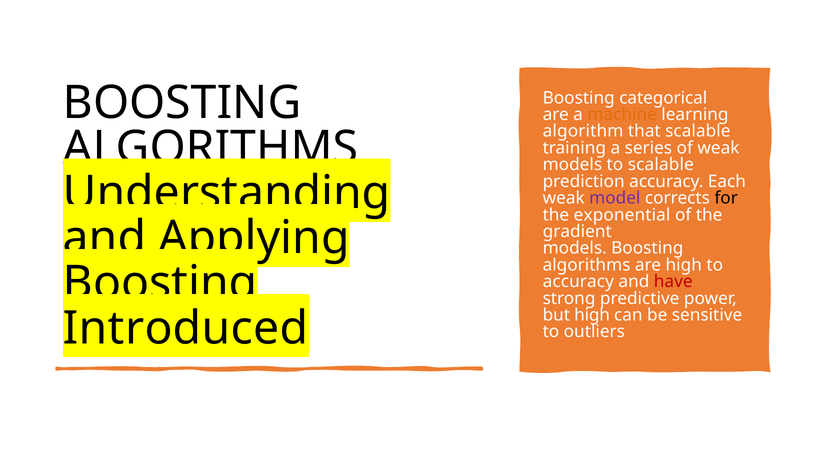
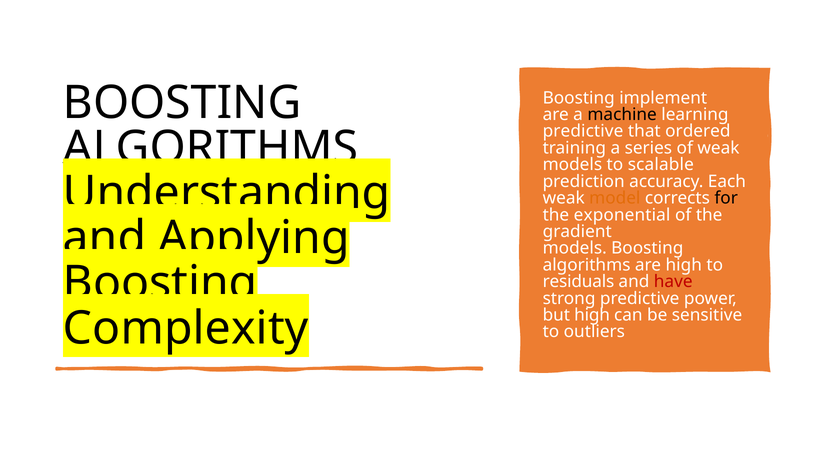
categorical: categorical -> implement (663, 98)
machine colour: orange -> black (622, 115)
algorithm: algorithm -> predictive (583, 131)
that scalable: scalable -> ordered (698, 131)
model colour: purple -> orange (615, 198)
accuracy: accuracy -> residuals (578, 282)
Introduced: Introduced -> Complexity (186, 328)
